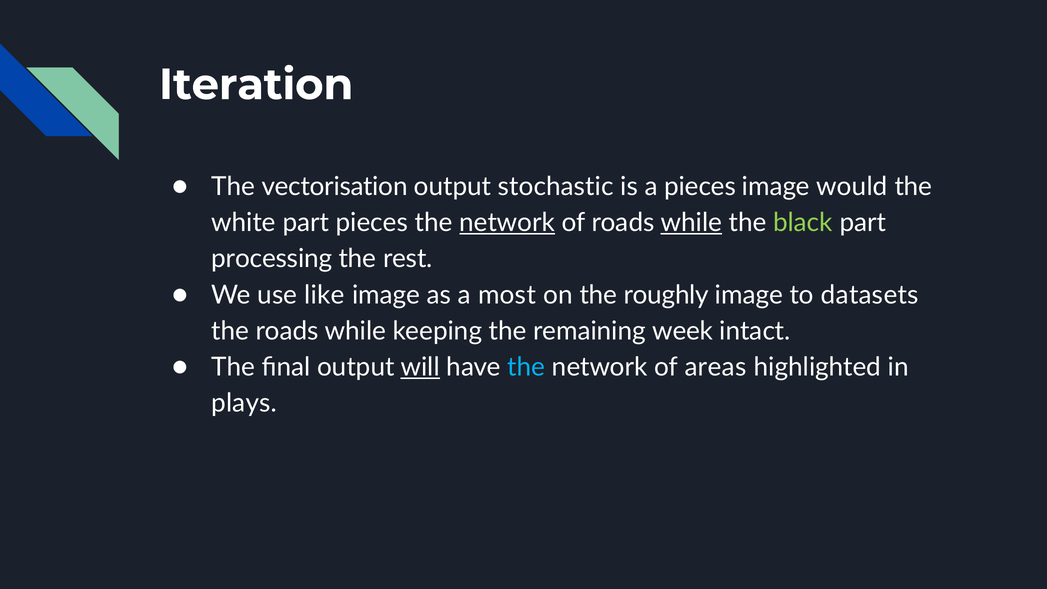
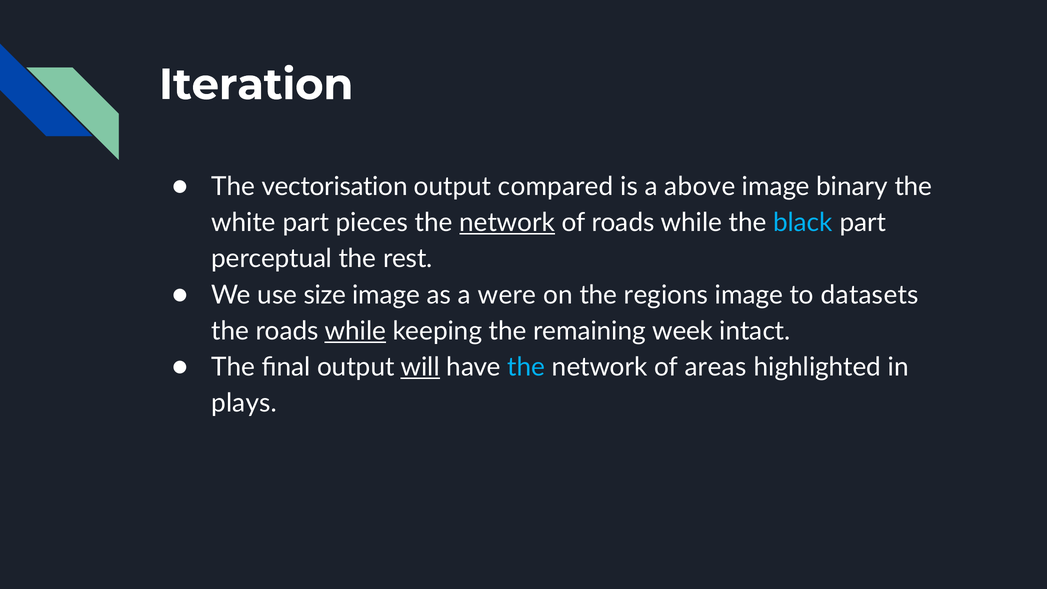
stochastic: stochastic -> compared (556, 187)
a pieces: pieces -> above (700, 187)
would: would -> binary (852, 187)
while underline: present -> none (691, 223)
black colour: light green -> light blue (803, 223)
processing: processing -> perceptual (272, 259)
like: like -> size (325, 295)
most: most -> were (507, 295)
roughly: roughly -> regions (666, 295)
while underline: none -> present (355, 331)
